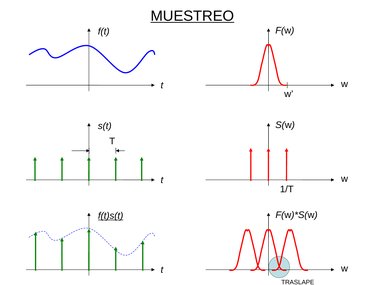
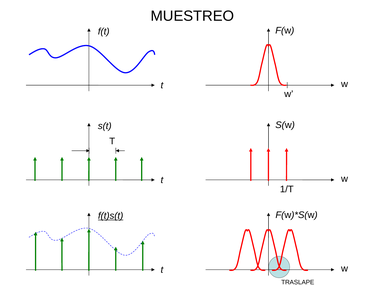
MUESTREO underline: present -> none (192, 16)
